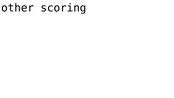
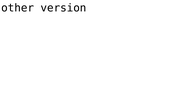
scoring: scoring -> version (63, 8)
